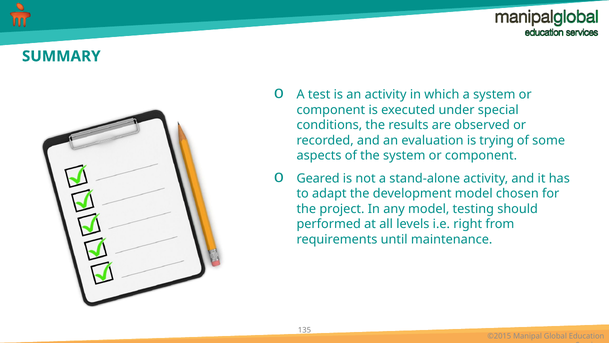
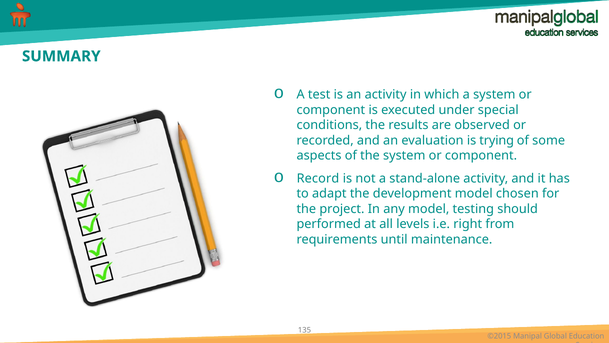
Geared: Geared -> Record (318, 178)
